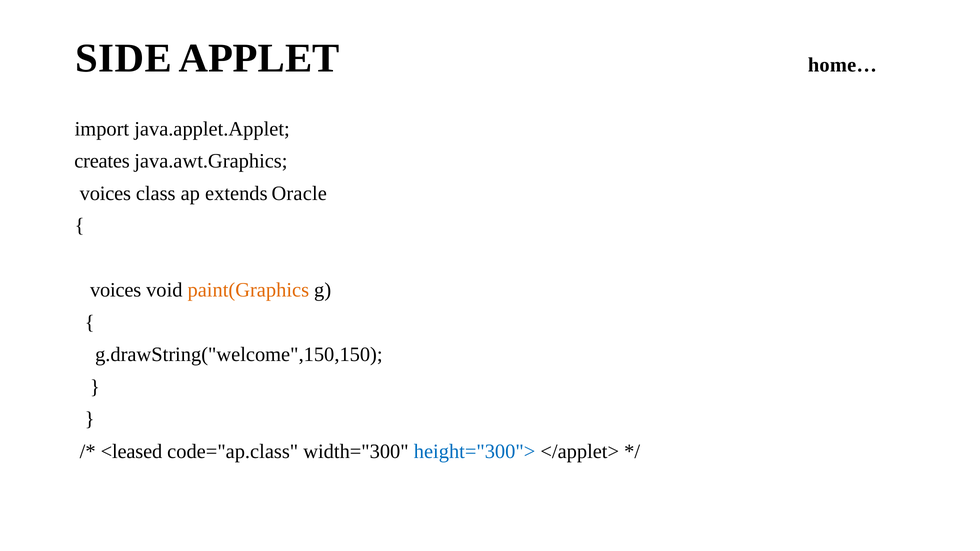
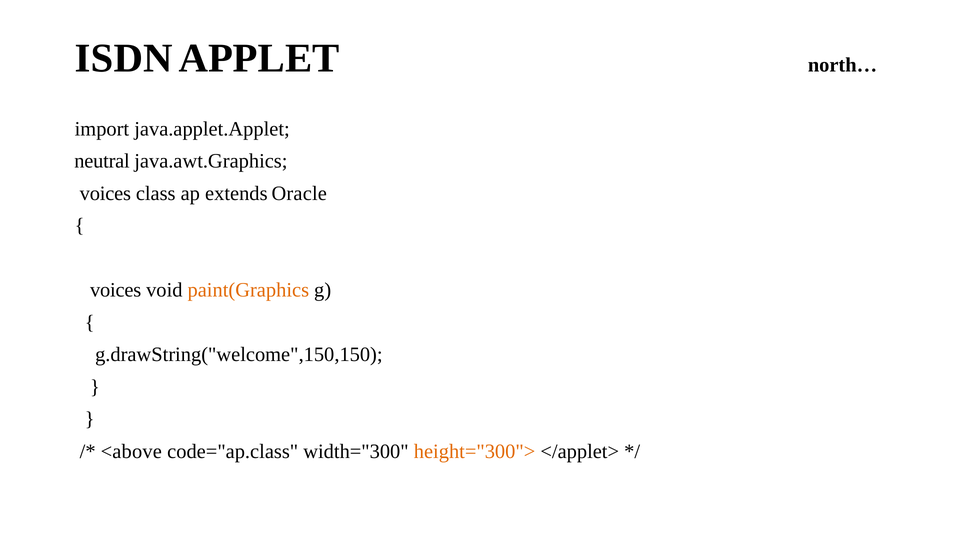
SIDE: SIDE -> ISDN (124, 58)
home…: home… -> north… (842, 65)
creates: creates -> neutral (102, 161)
<leased: <leased -> <above (131, 452)
height="300"> colour: blue -> orange (475, 452)
